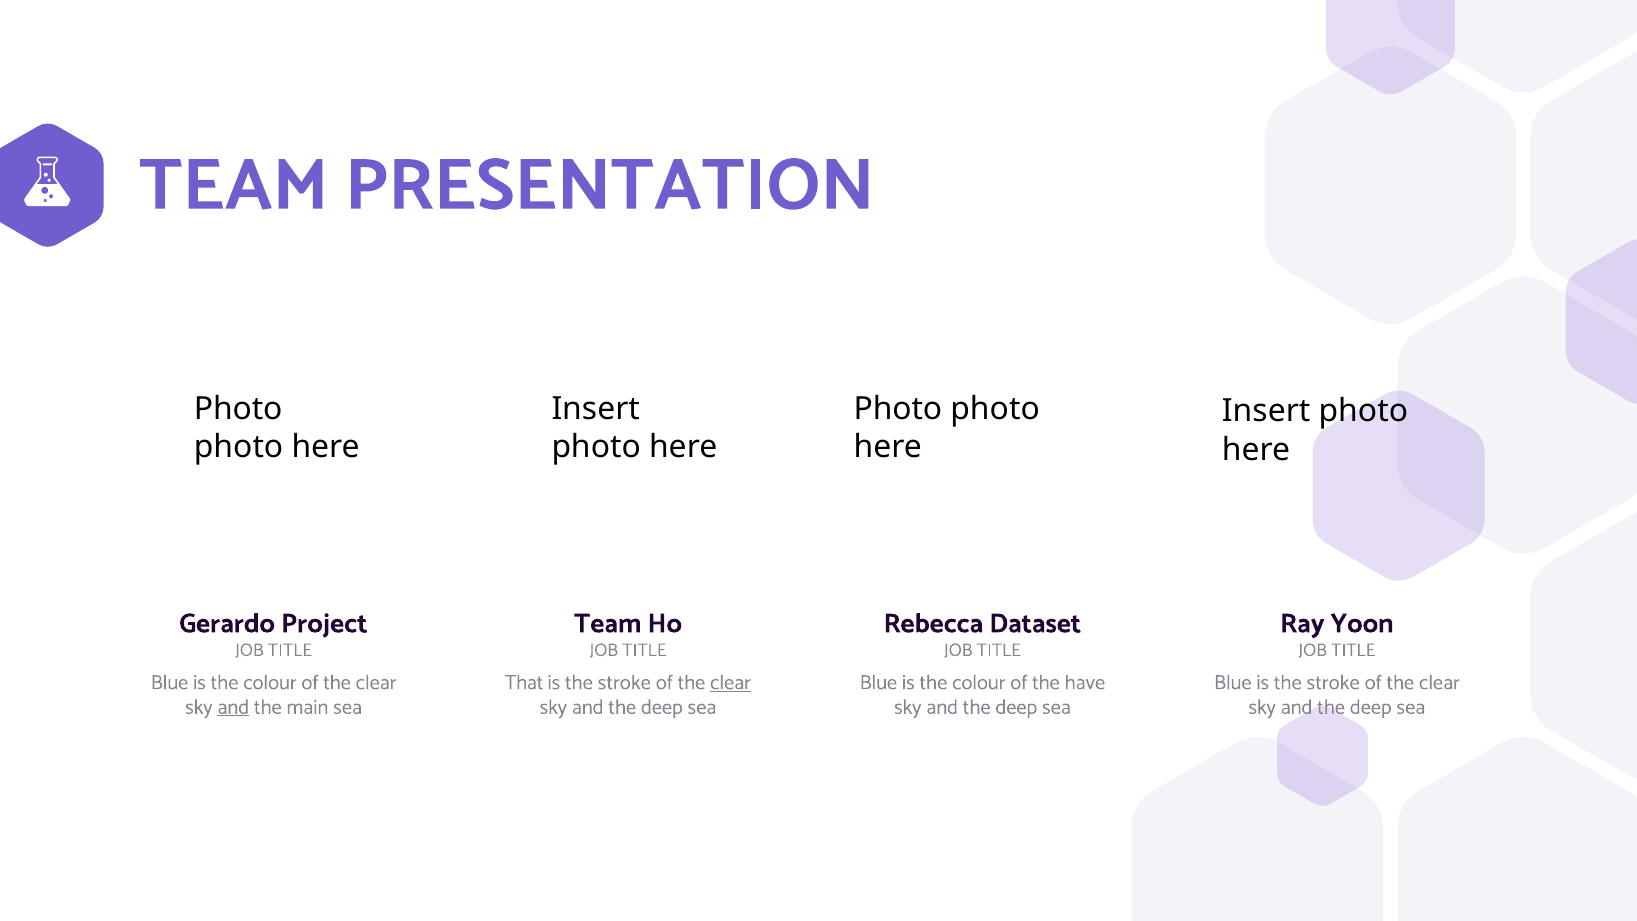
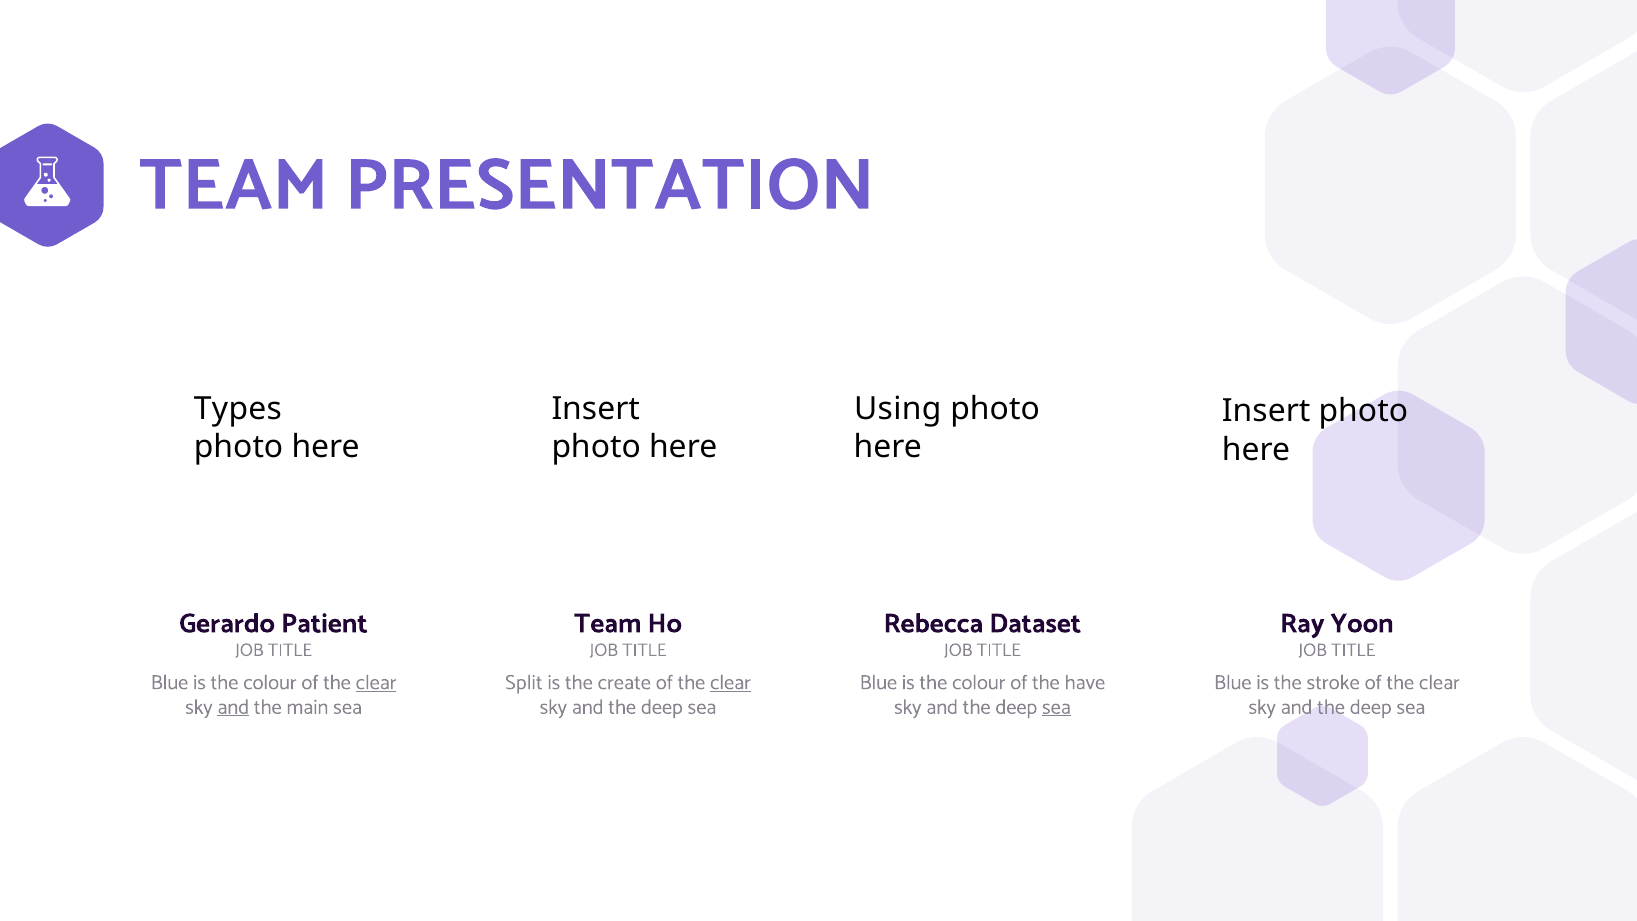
Photo: Photo -> Types (238, 409)
Photo: Photo -> Using (898, 409)
Project: Project -> Patient (324, 623)
clear underline: none -> present (376, 682)
That: That -> Split (524, 682)
stroke: stroke -> create (624, 682)
sea underline: none -> present (1056, 707)
